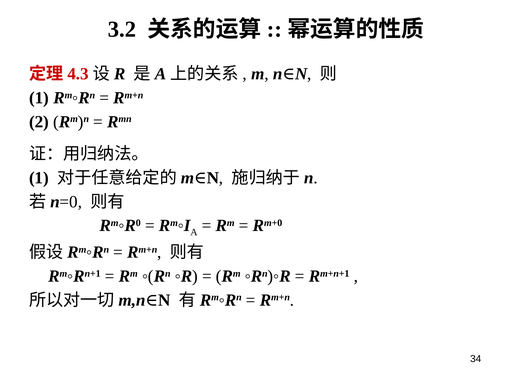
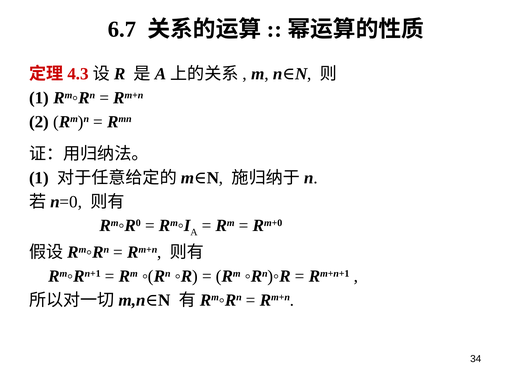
3.2: 3.2 -> 6.7 (122, 29)
